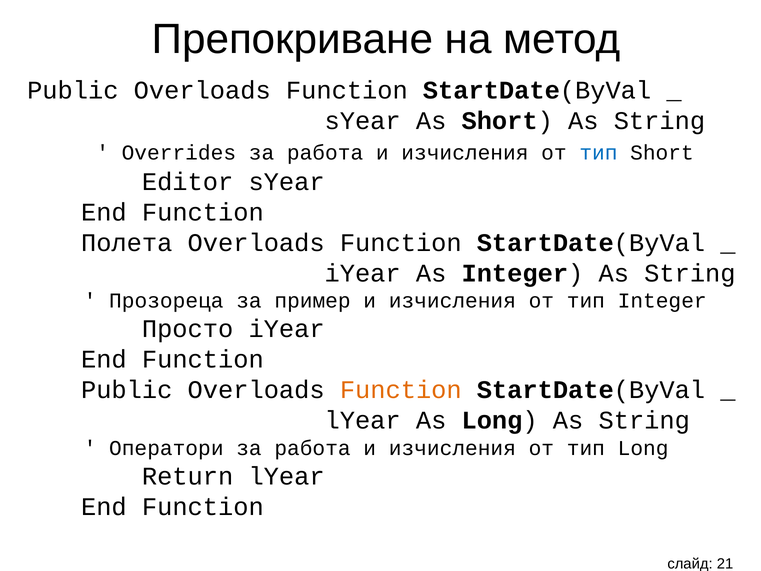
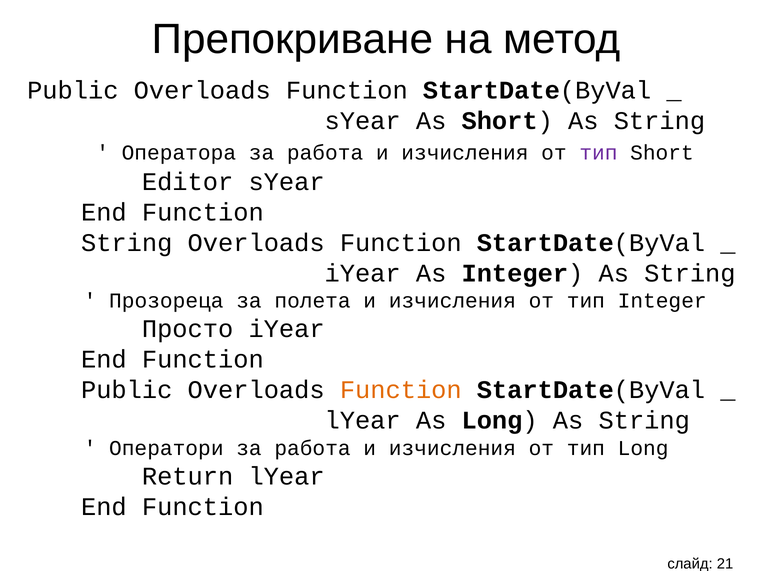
Overrides: Overrides -> Оператора (179, 153)
тип colour: blue -> purple (598, 153)
Полета: Полета -> String (127, 243)
пример: пример -> полета (313, 301)
